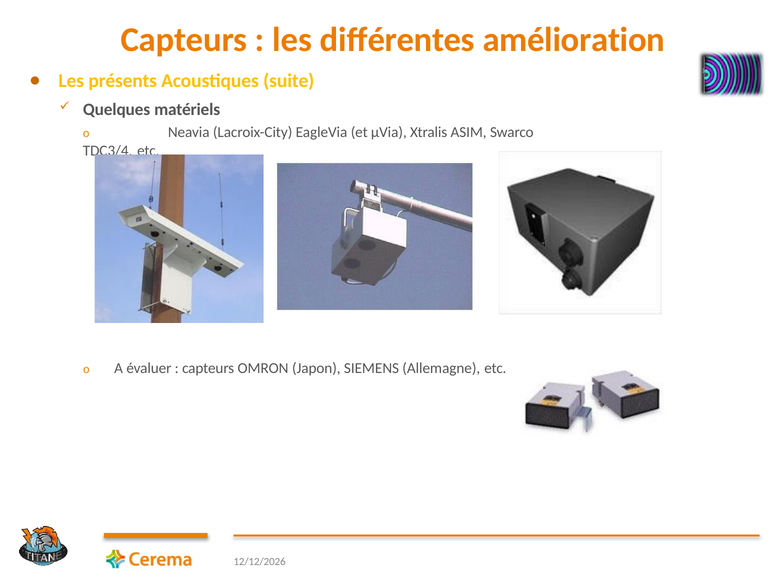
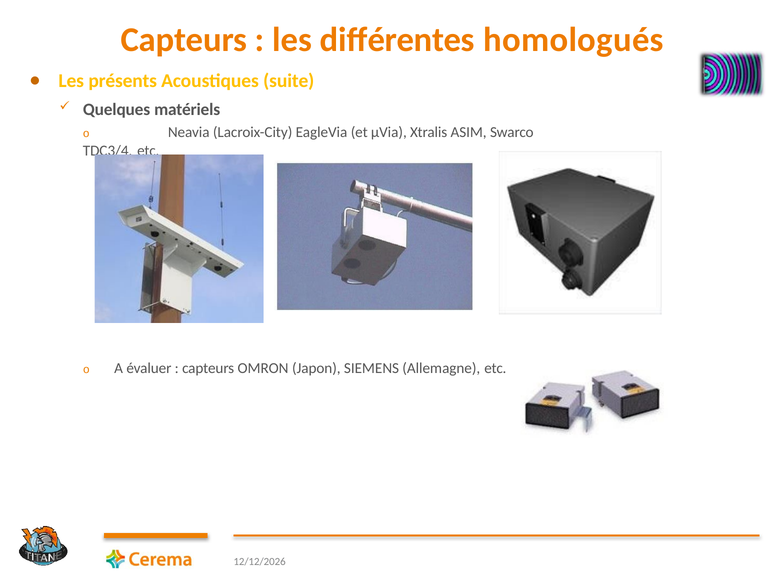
amélioration: amélioration -> homologués (573, 40)
